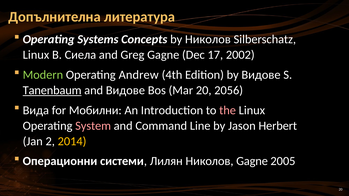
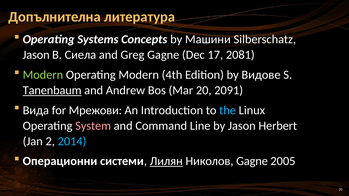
by Николов: Николов -> Машини (208, 39)
Linux: Linux -> Jason (36, 55)
2002: 2002 -> 2081 (240, 55)
Operating Andrew: Andrew -> Modern (139, 75)
and Видове: Видове -> Andrew (125, 90)
2056: 2056 -> 2091 (229, 90)
Мобилни: Мобилни -> Мрежови (95, 110)
the colour: pink -> light blue (228, 110)
2014 colour: yellow -> light blue (72, 142)
Лилян underline: none -> present (166, 161)
